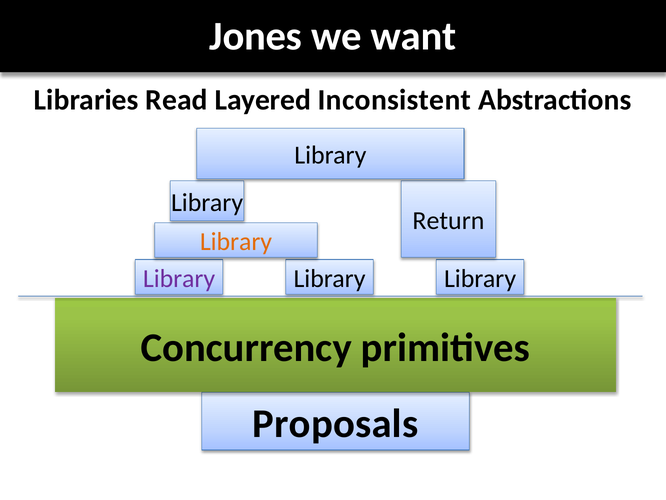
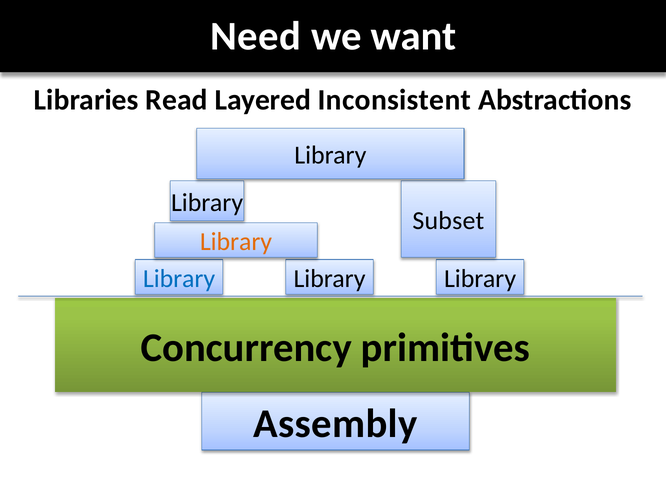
Jones: Jones -> Need (255, 36)
Return: Return -> Subset (448, 221)
Library colour: purple -> blue (179, 278)
Proposals: Proposals -> Assembly (335, 424)
